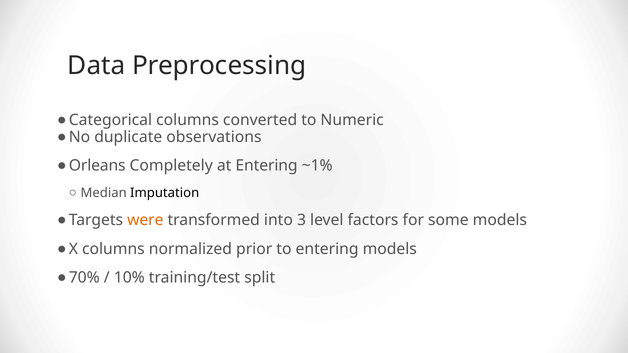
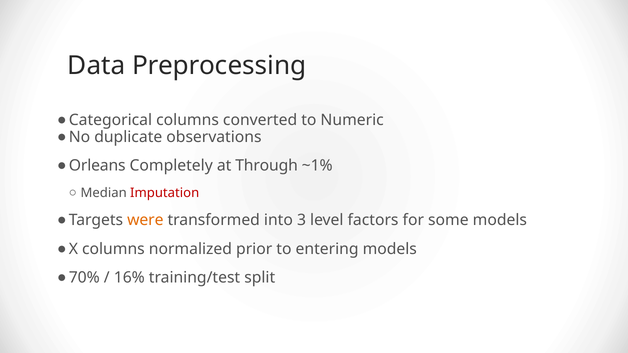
at Entering: Entering -> Through (267, 166)
Imputation colour: black -> red (165, 193)
10%: 10% -> 16% (129, 278)
